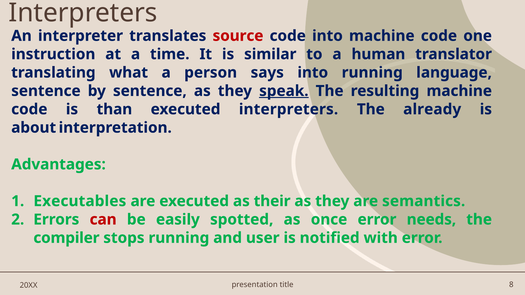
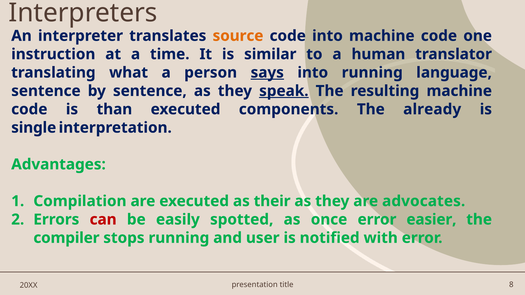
source colour: red -> orange (238, 36)
says underline: none -> present (267, 73)
executed interpreters: interpreters -> components (289, 109)
about: about -> single (34, 128)
Executables: Executables -> Compilation (80, 201)
semantics: semantics -> advocates (424, 201)
needs: needs -> easier (431, 220)
